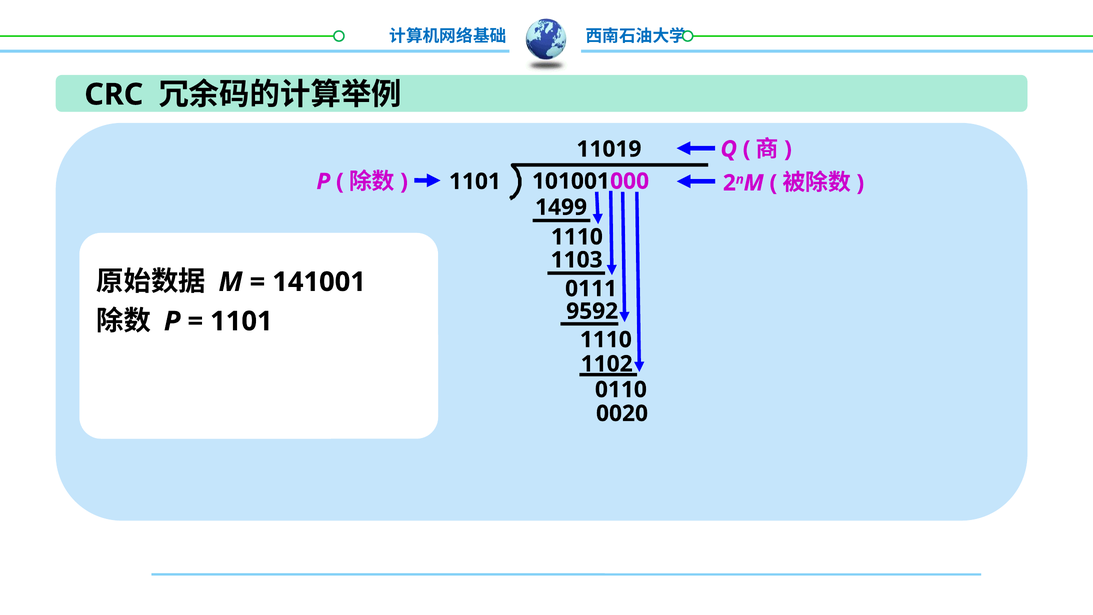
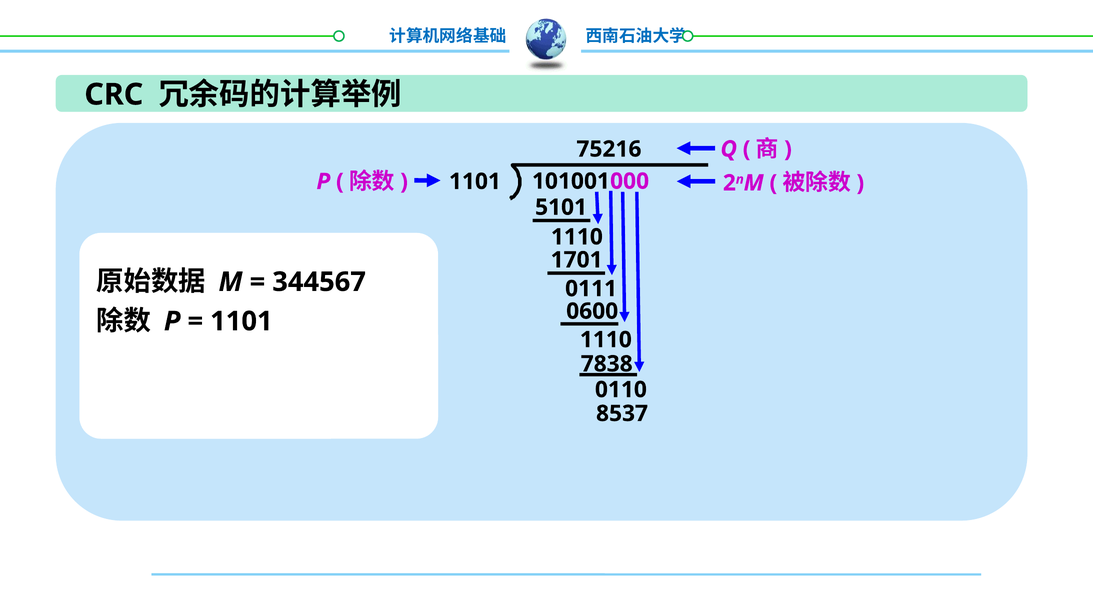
11019: 11019 -> 75216 (609, 149)
1499: 1499 -> 5101 (561, 207)
1103: 1103 -> 1701 (577, 260)
141001: 141001 -> 344567 (319, 282)
9592: 9592 -> 0600 (592, 311)
1102: 1102 -> 7838 (607, 364)
0020: 0020 -> 8537 (622, 413)
